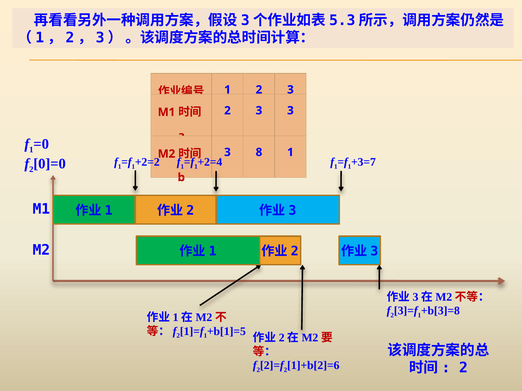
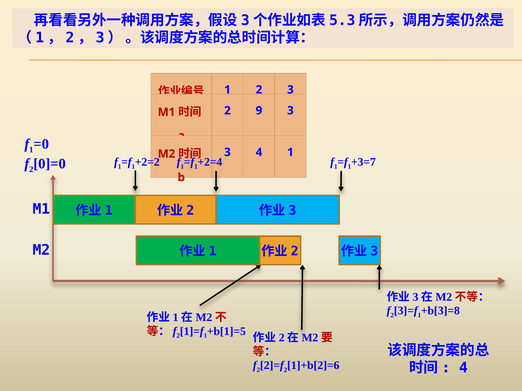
3: 3 -> 9 (259, 111)
3 8: 8 -> 4 (259, 152)
2: 2 -> 4 (463, 368)
